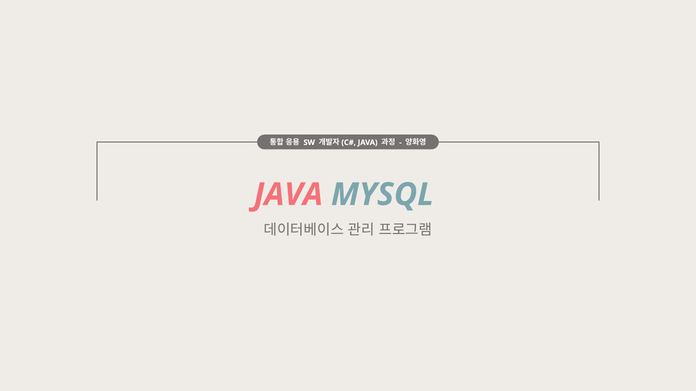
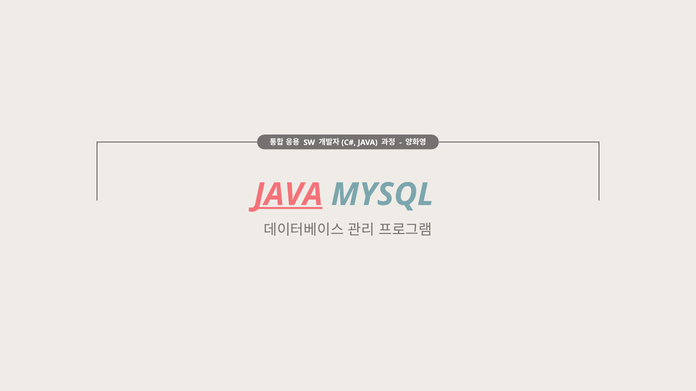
JAVA underline: none -> present (288, 195)
